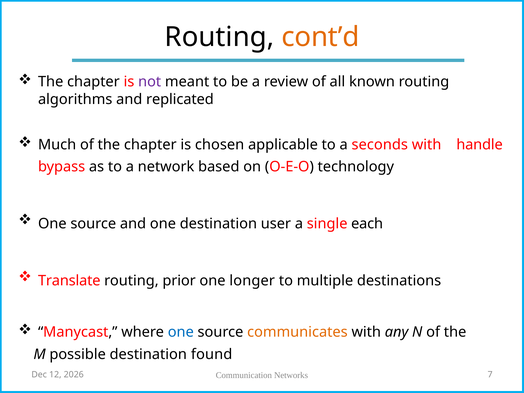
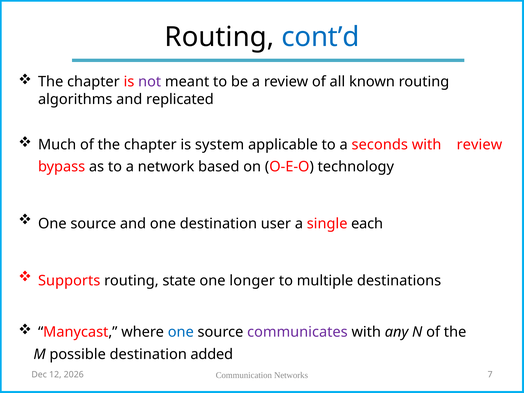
cont’d colour: orange -> blue (320, 37)
chosen: chosen -> system (220, 145)
with handle: handle -> review (479, 145)
Translate: Translate -> Supports (69, 281)
prior: prior -> state (179, 281)
communicates colour: orange -> purple (297, 332)
found: found -> added (212, 354)
